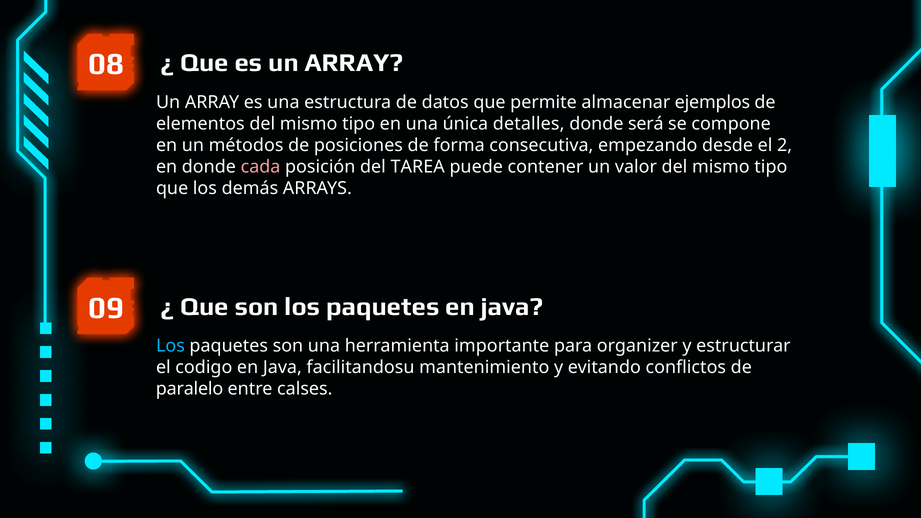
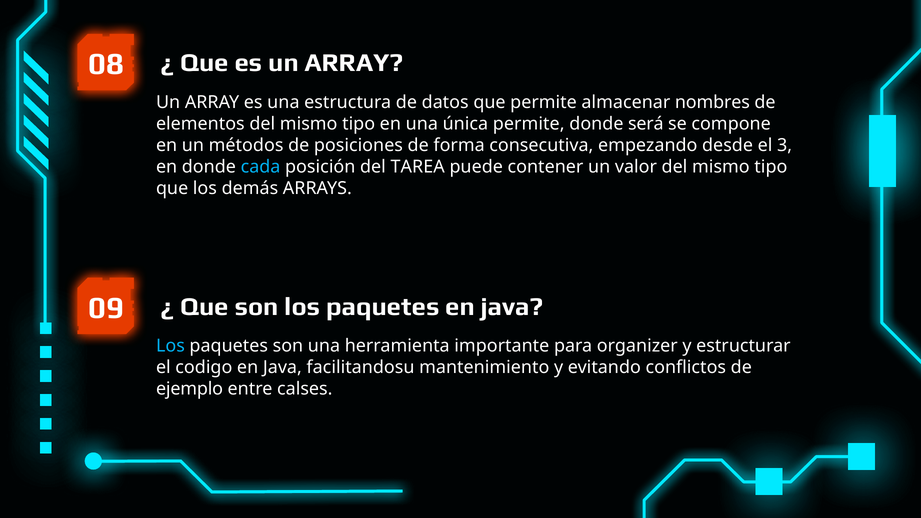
ejemplos: ejemplos -> nombres (712, 102)
única detalles: detalles -> permite (529, 124)
2: 2 -> 3 (785, 145)
cada colour: pink -> light blue (261, 167)
paralelo: paralelo -> ejemplo (190, 389)
